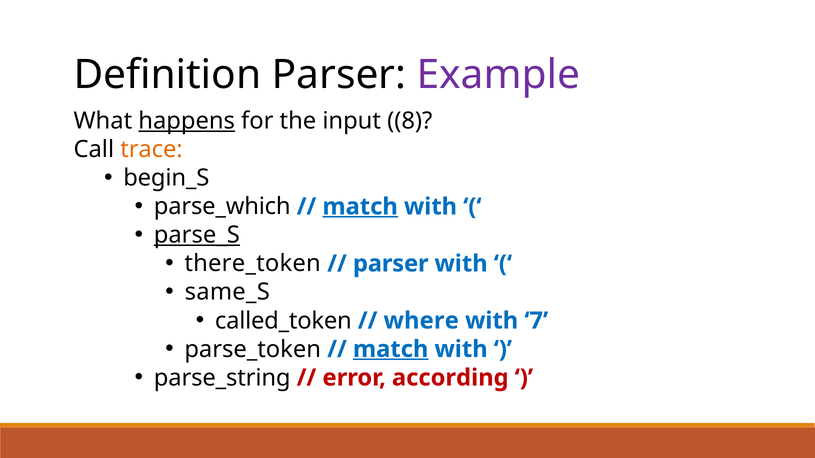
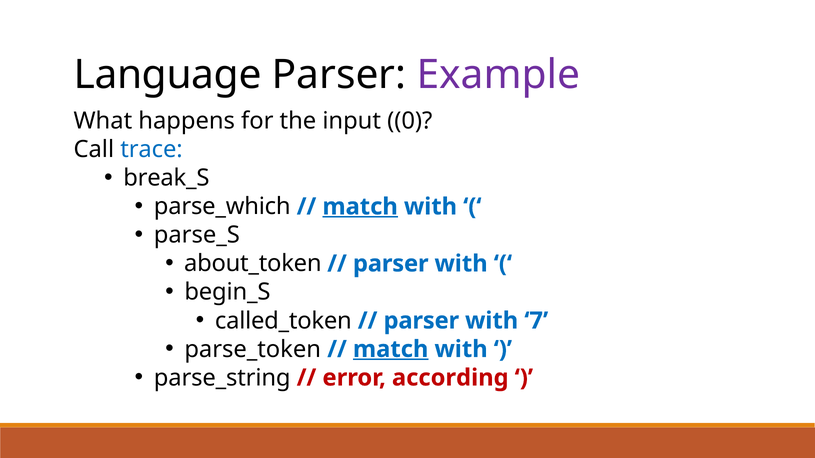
Definition: Definition -> Language (168, 75)
happens underline: present -> none (187, 121)
8: 8 -> 0 (410, 121)
trace colour: orange -> blue (152, 150)
begin_S: begin_S -> break_S (166, 178)
parse_S underline: present -> none (197, 235)
there_token: there_token -> about_token (253, 264)
same_S: same_S -> begin_S (227, 292)
where: where -> parser (421, 321)
